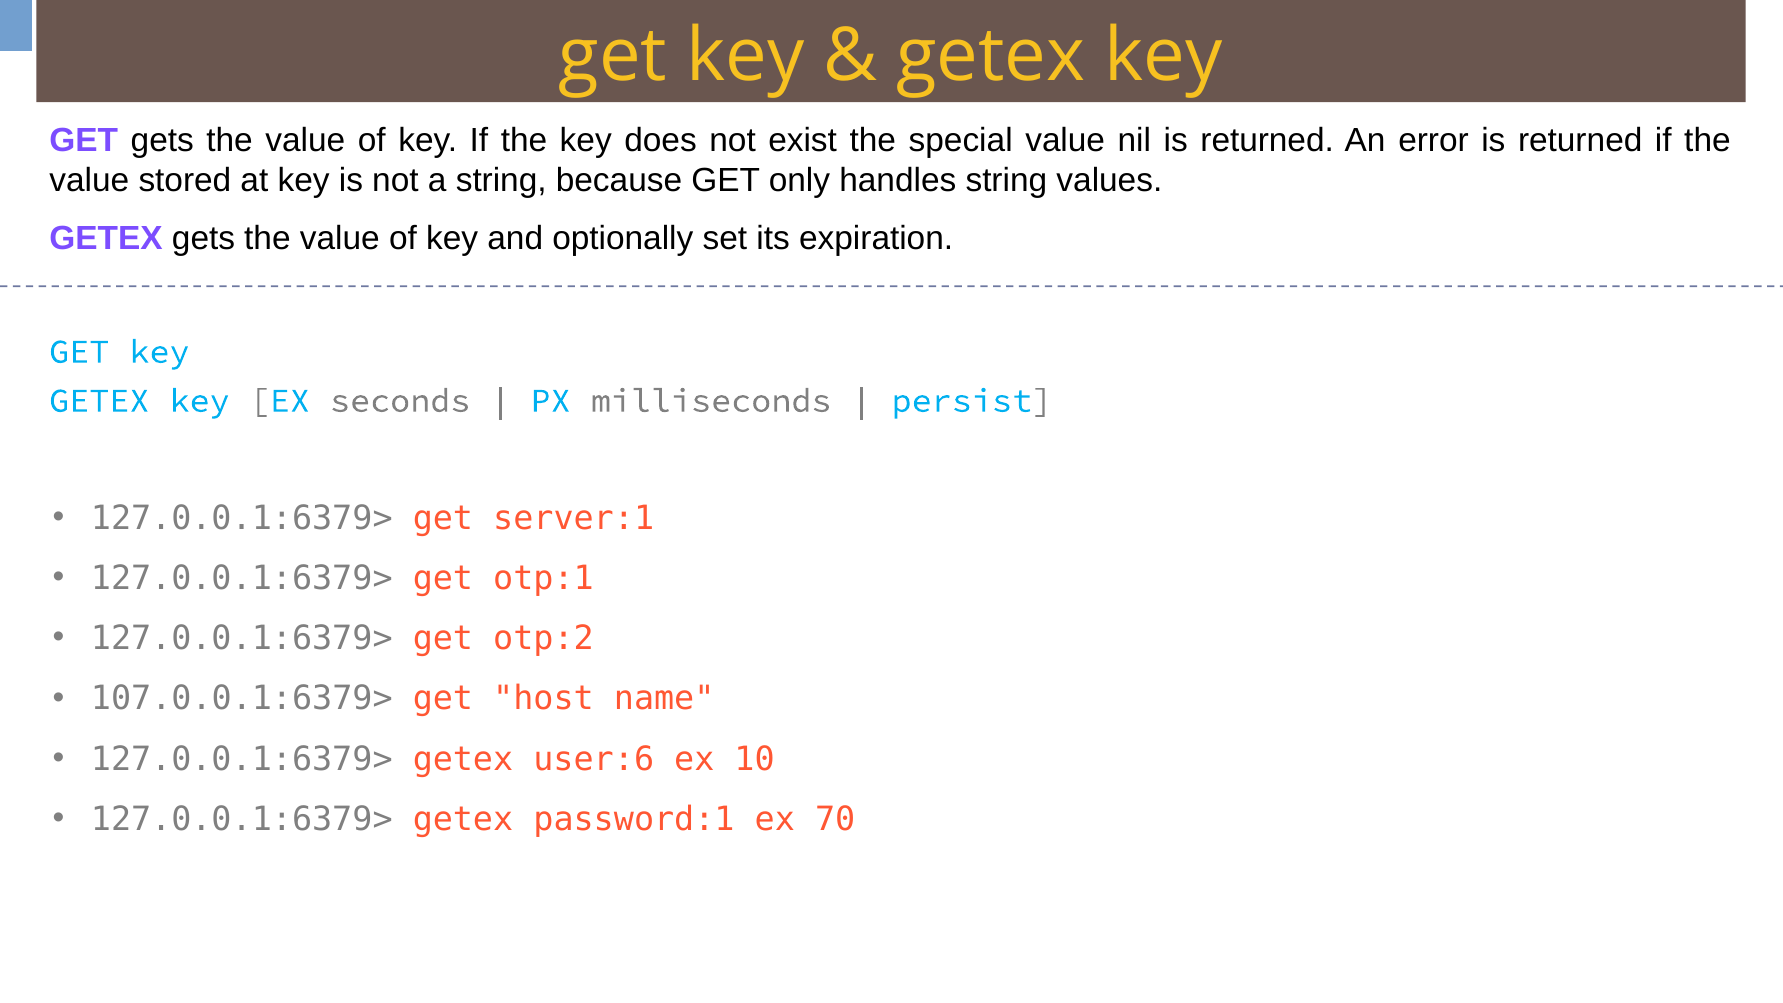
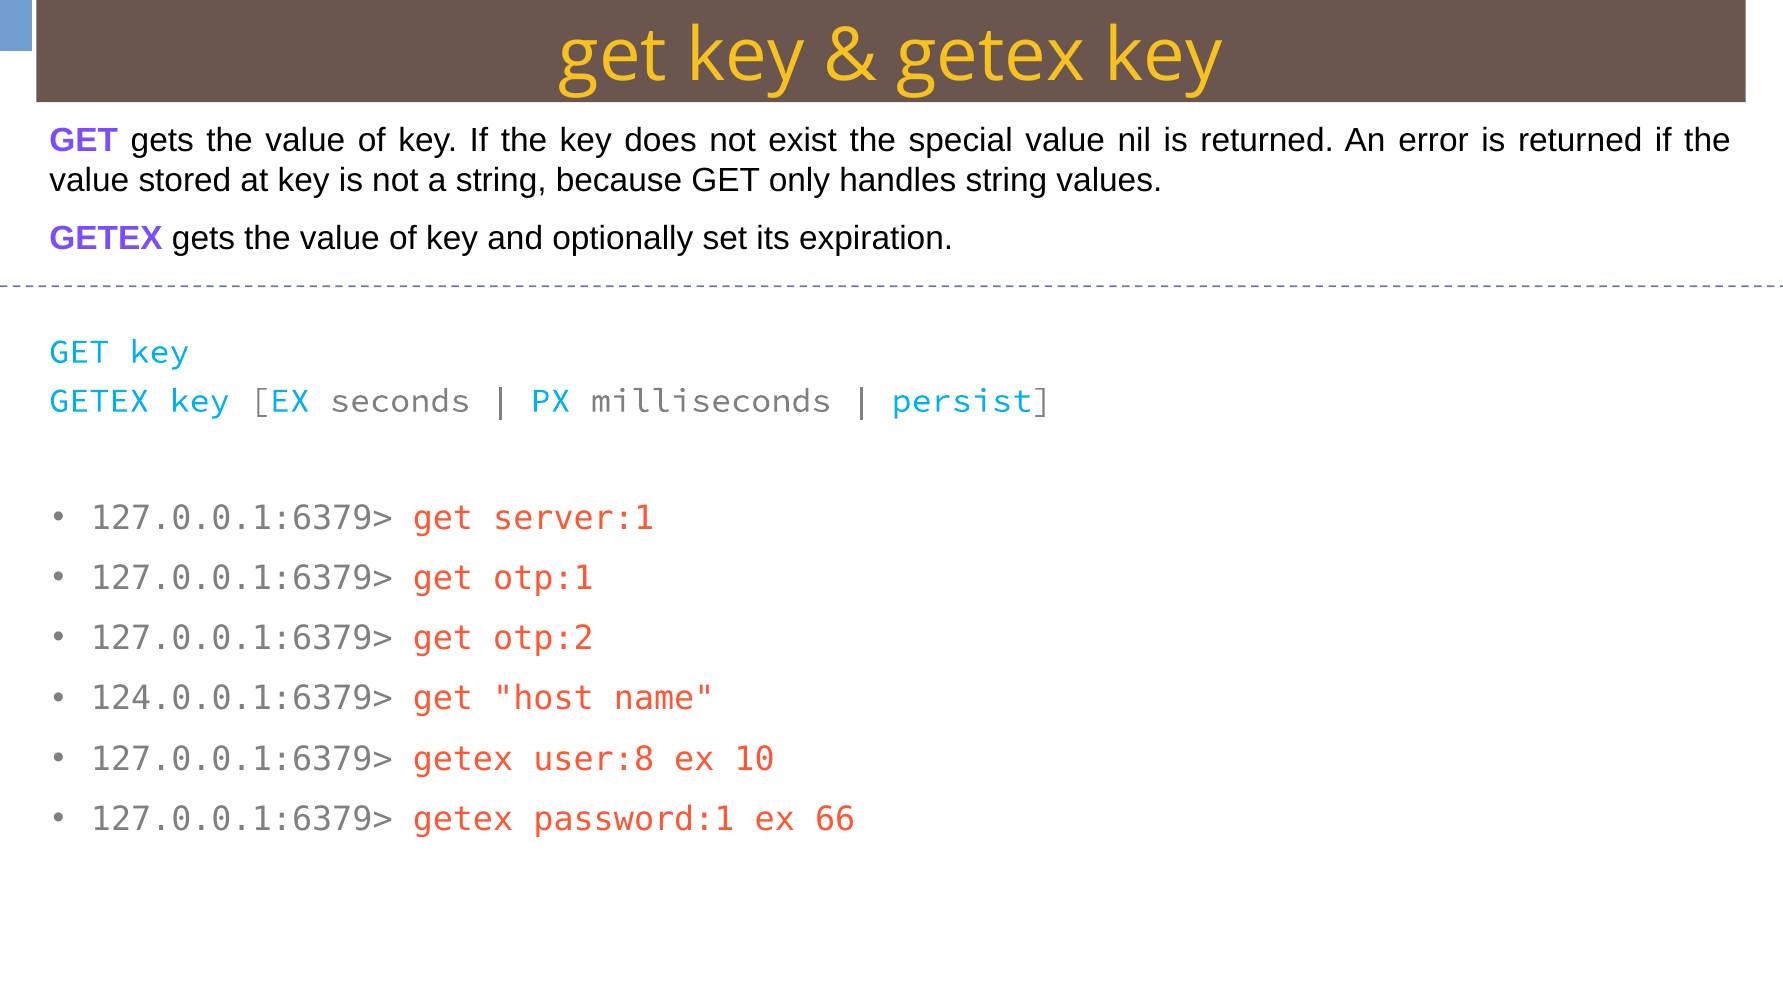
107.0.0.1:6379>: 107.0.0.1:6379> -> 124.0.0.1:6379> (242, 699)
user:6: user:6 -> user:8 (594, 759)
70: 70 -> 66 (835, 819)
